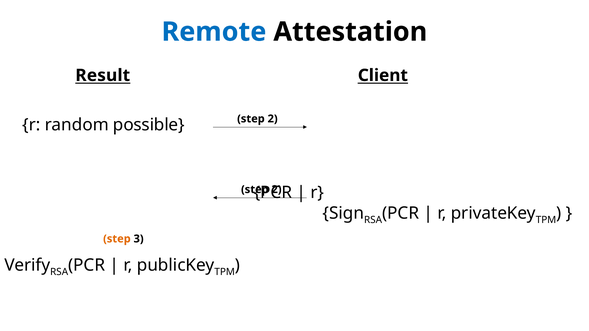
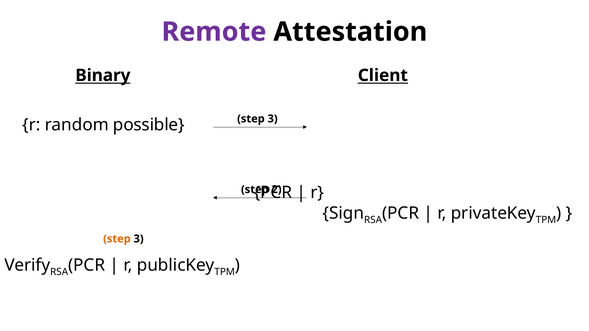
Remote colour: blue -> purple (214, 32)
Result: Result -> Binary (103, 75)
2: 2 -> 3 (273, 119)
